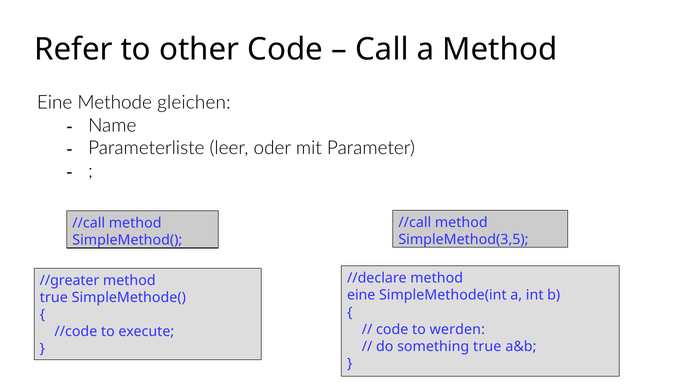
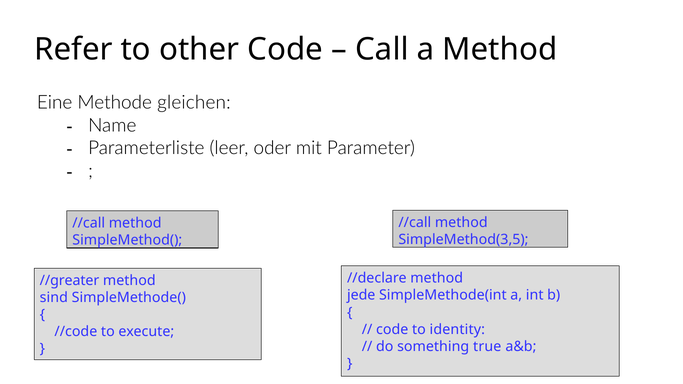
eine: eine -> jede (361, 295)
true: true -> sind (54, 298)
werden: werden -> identity (457, 330)
